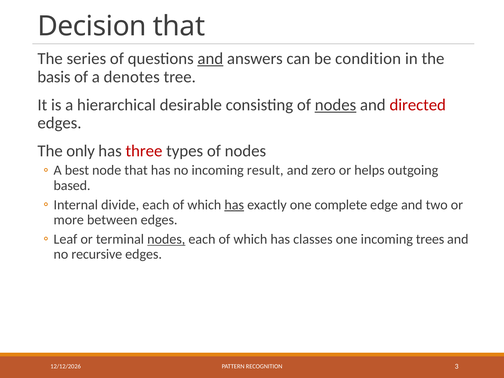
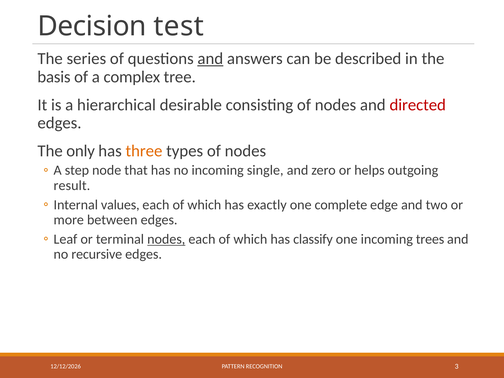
Decision that: that -> test (179, 26)
condition: condition -> described (368, 59)
denotes: denotes -> complex (132, 77)
nodes underline: present -> none (335, 105)
three colour: red -> orange (144, 151)
best: best -> step (77, 170)
result: result -> single (265, 170)
based: based -> result (72, 185)
divide: divide -> values (120, 205)
has underline: present -> none (234, 205)
classes: classes -> classify (313, 239)
